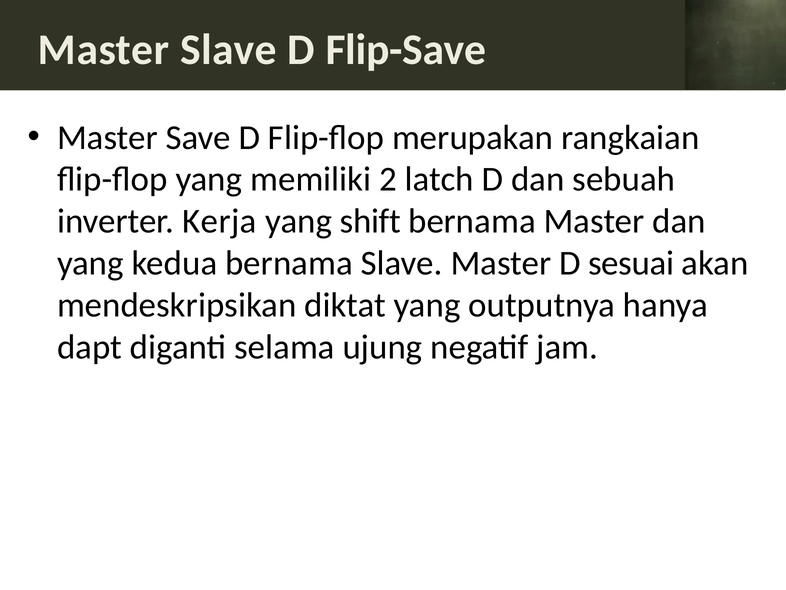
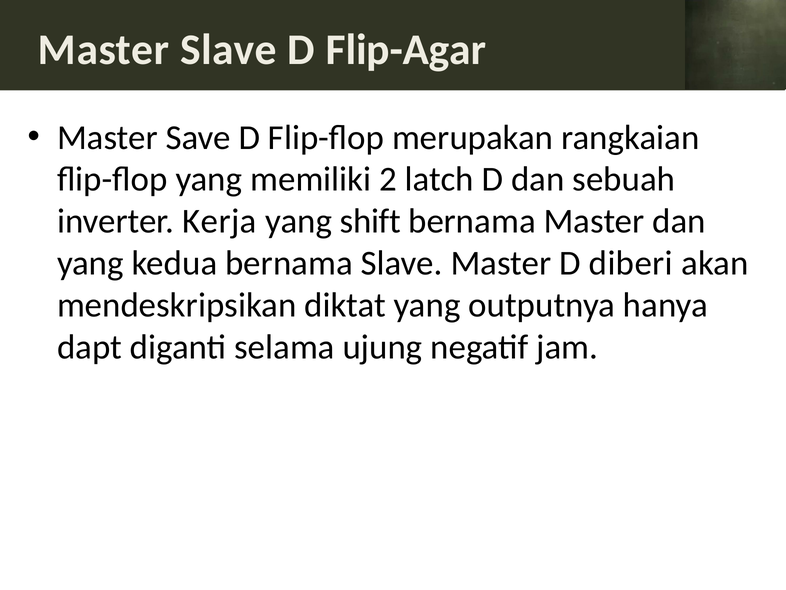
Flip-Save: Flip-Save -> Flip-Agar (406, 50)
sesuai: sesuai -> diberi (631, 263)
